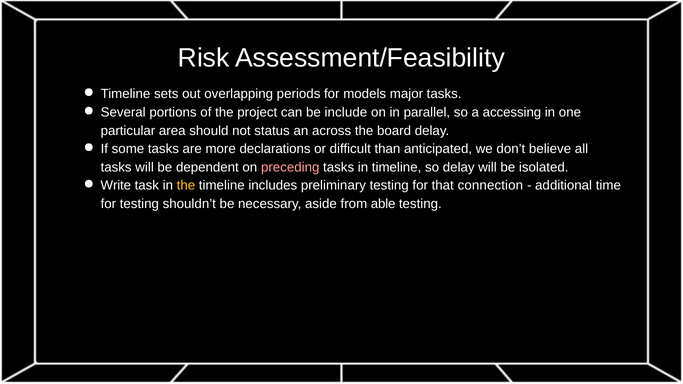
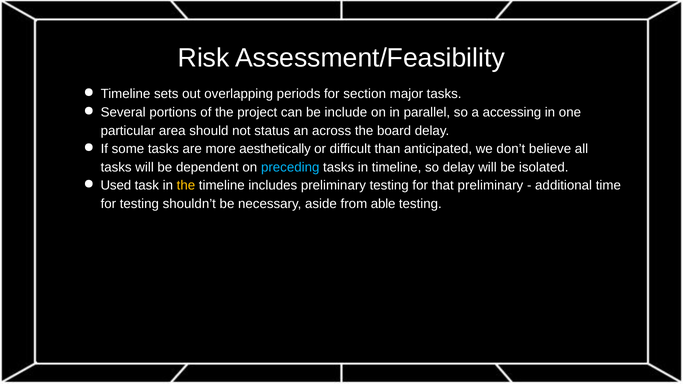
models: models -> section (365, 94)
declarations: declarations -> aesthetically (275, 149)
preceding colour: pink -> light blue (290, 167)
Write: Write -> Used (116, 186)
that connection: connection -> preliminary (490, 186)
